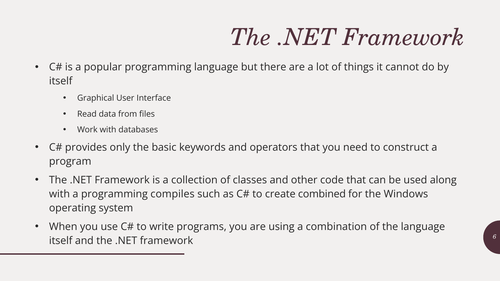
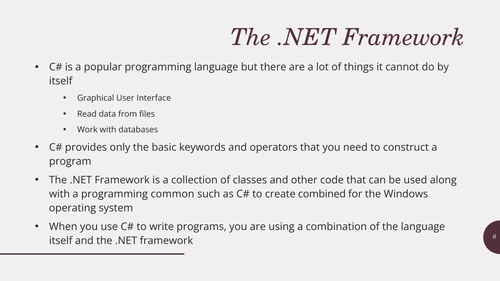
compiles: compiles -> common (173, 194)
